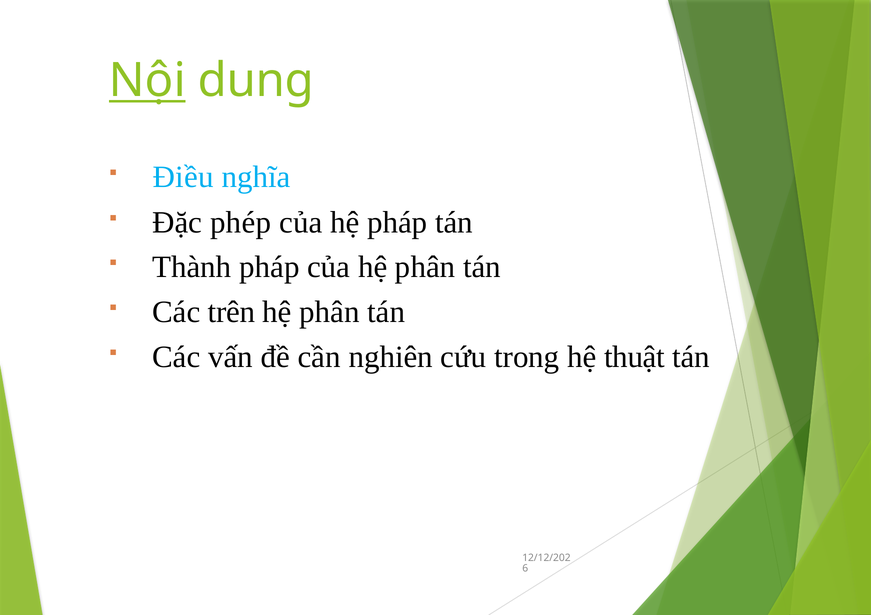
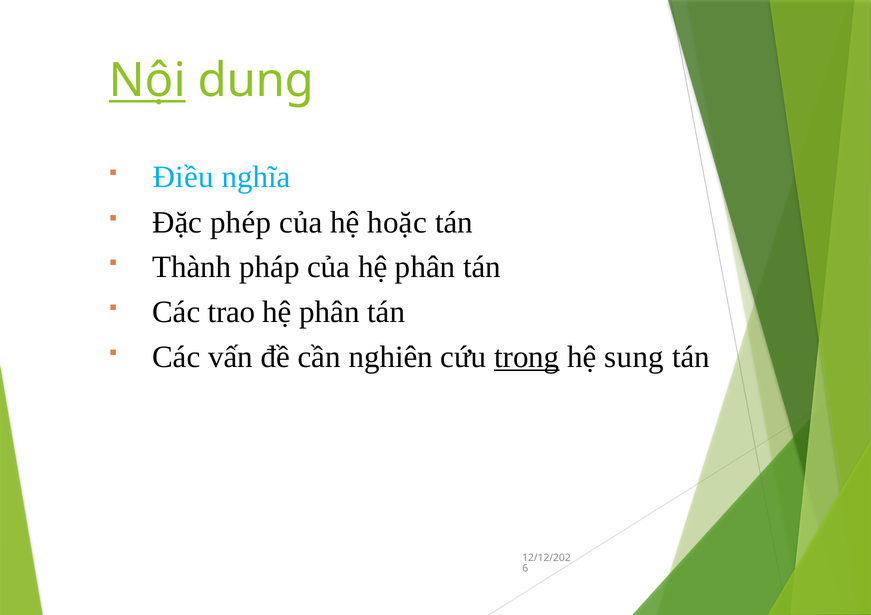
hệ pháp: pháp -> hoặc (397, 223)
trên: trên -> trao (232, 312)
trong underline: none -> present (527, 357)
thuật: thuật -> sung (634, 357)
